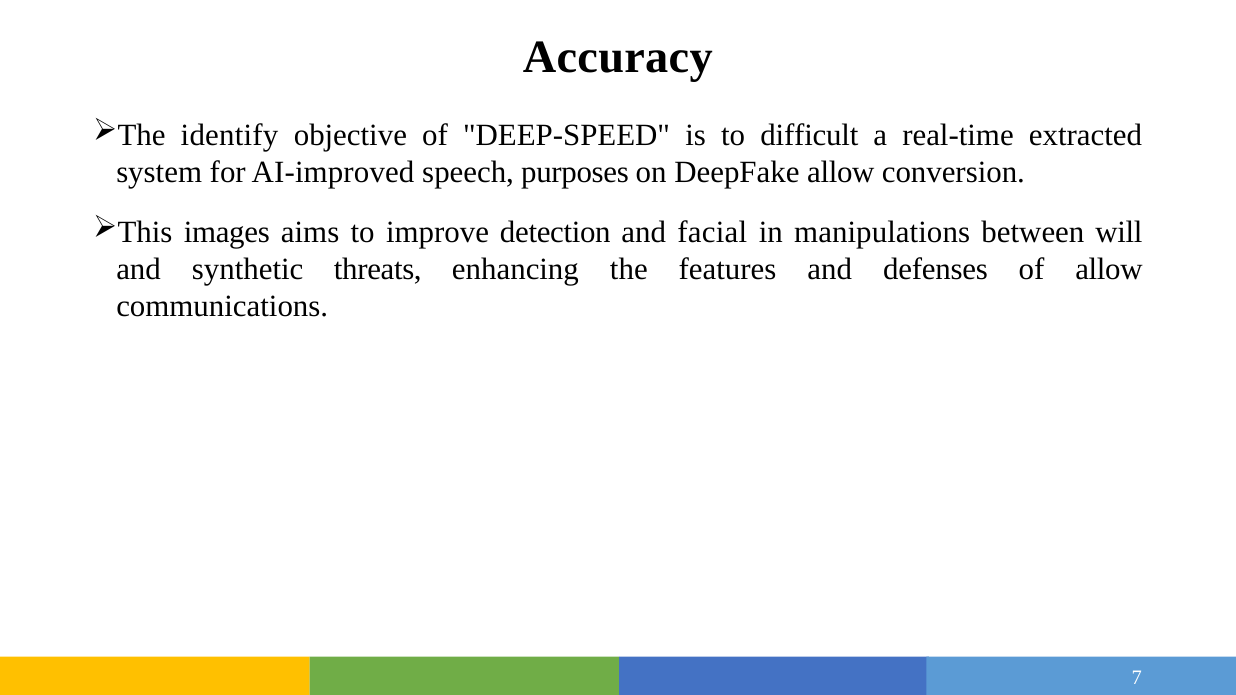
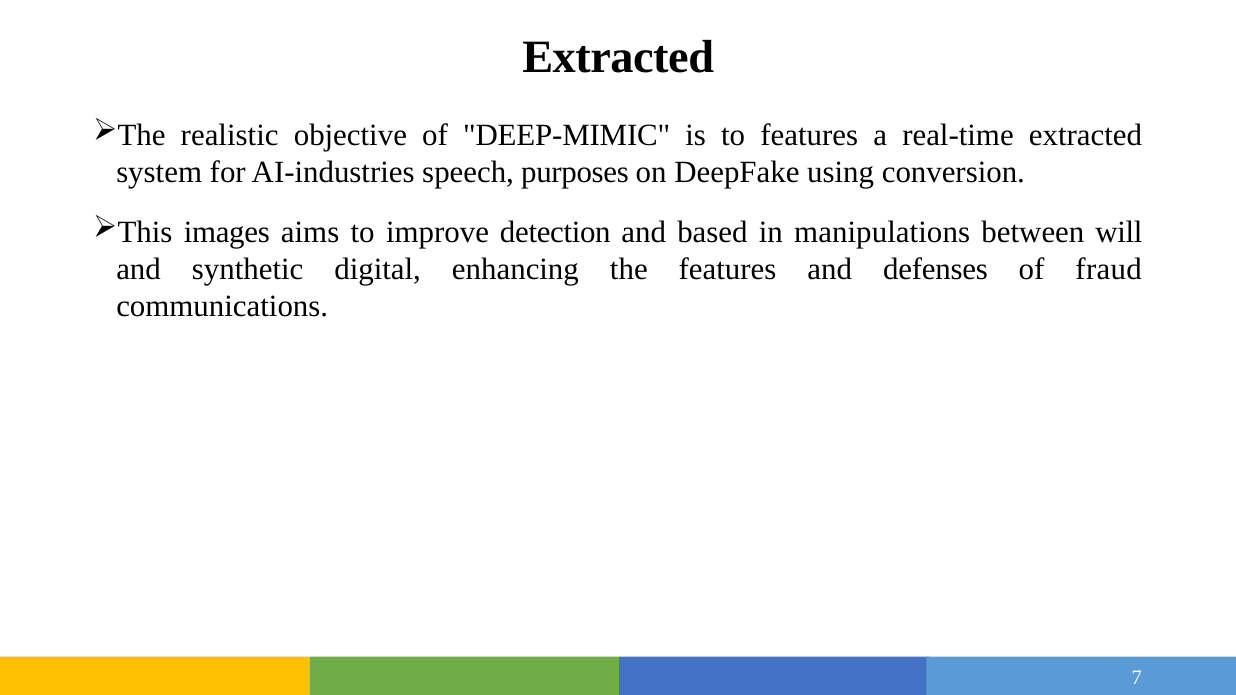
Accuracy: Accuracy -> Extracted (618, 57)
identify: identify -> realistic (230, 135)
DEEP-SPEED: DEEP-SPEED -> DEEP-MIMIC (567, 135)
to difficult: difficult -> features (809, 135)
AI-improved: AI-improved -> AI-industries (333, 172)
DeepFake allow: allow -> using (841, 172)
facial: facial -> based (712, 232)
threats: threats -> digital (378, 270)
of allow: allow -> fraud (1109, 270)
